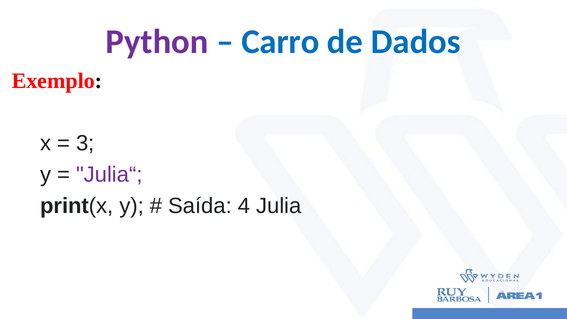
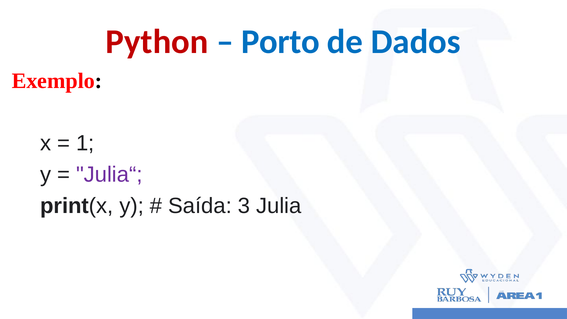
Python colour: purple -> red (157, 42)
Carro: Carro -> Porto (280, 42)
3: 3 -> 1 (85, 143)
4: 4 -> 3 (244, 206)
